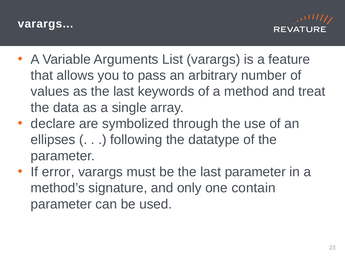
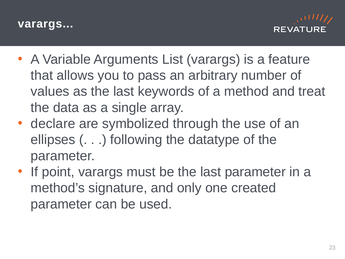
error: error -> point (58, 172)
contain: contain -> created (254, 188)
